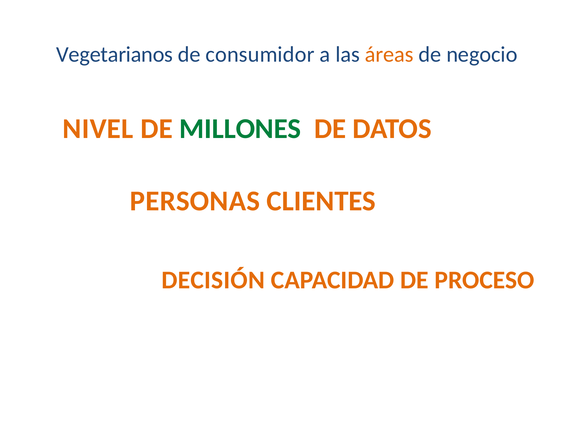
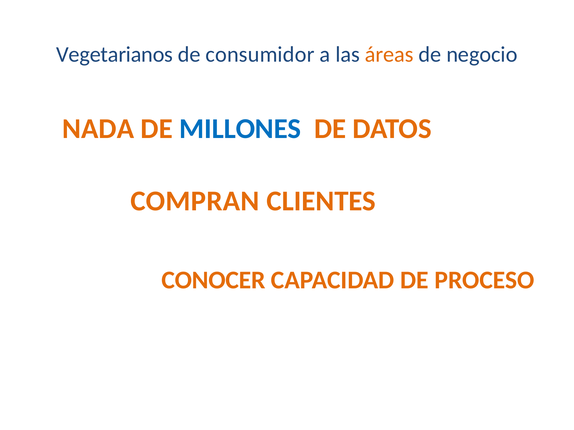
NIVEL: NIVEL -> NADA (98, 129)
MILLONES colour: green -> blue (240, 129)
PERSONAS: PERSONAS -> COMPRAN (195, 201)
DECISIÓN: DECISIÓN -> CONOCER (213, 280)
